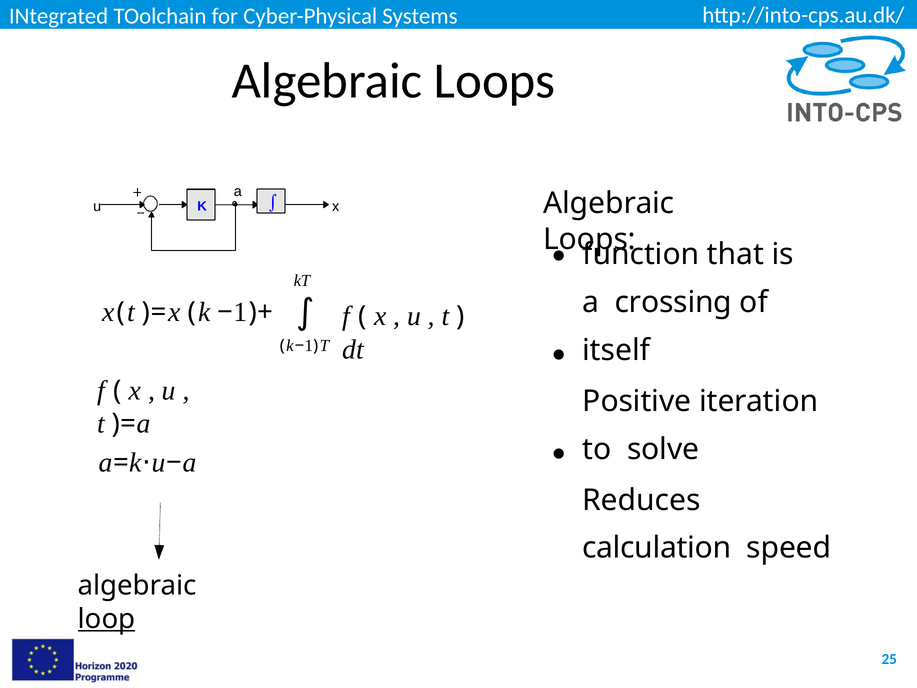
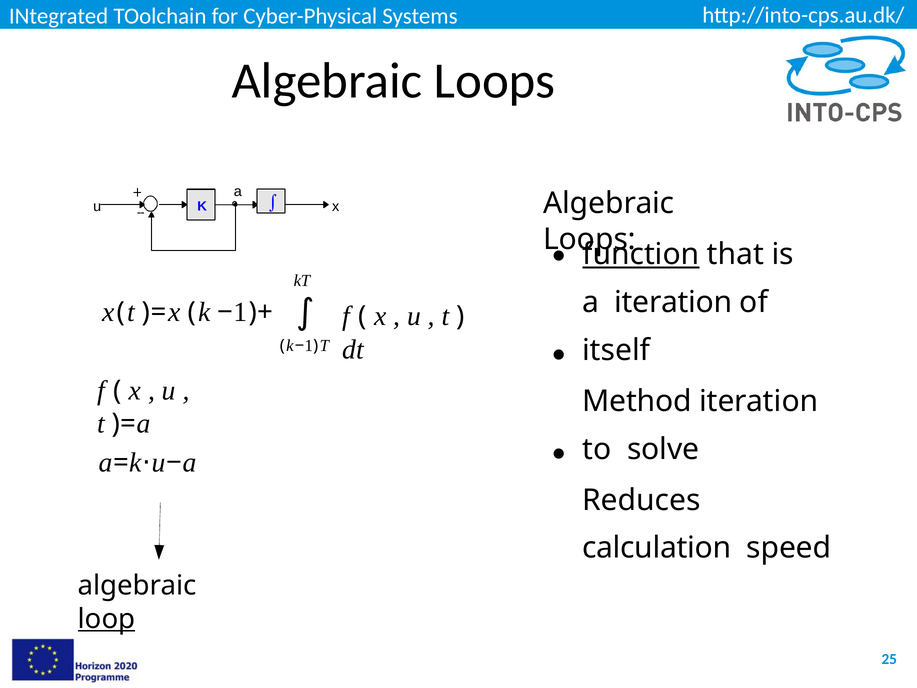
function underline: none -> present (641, 254)
a crossing: crossing -> iteration (673, 302)
Positive: Positive -> Method (637, 401)
